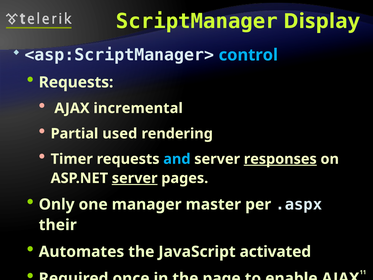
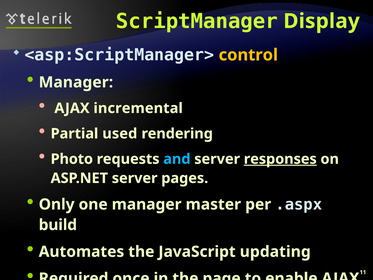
control colour: light blue -> yellow (248, 55)
Requests: Requests -> Manager (76, 82)
Timer: Timer -> Photo (72, 159)
server underline: present -> none (135, 178)
their: their -> build (58, 225)
activated: activated -> updating (275, 251)
